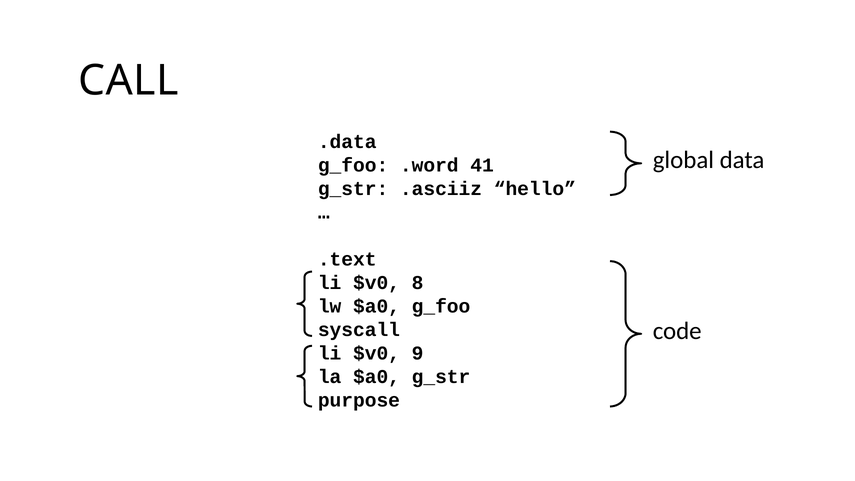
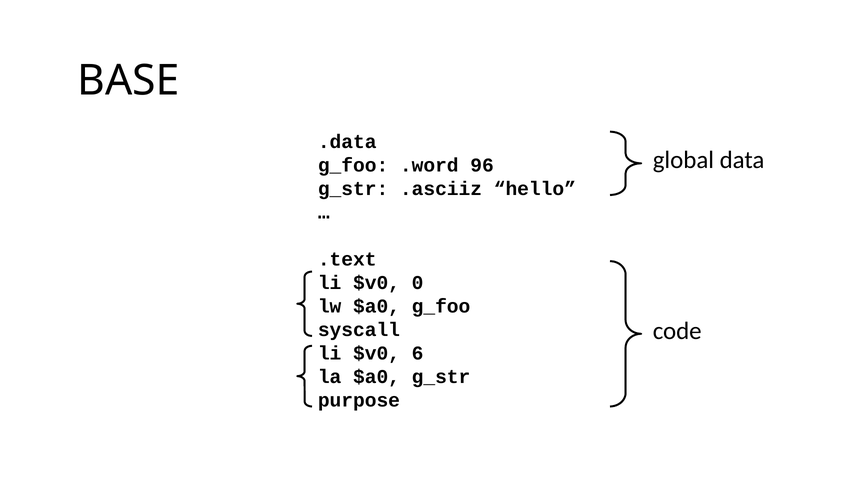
CALL: CALL -> BASE (128, 81)
41: 41 -> 96 (482, 165)
8: 8 -> 0 (418, 283)
9: 9 -> 6 (418, 353)
